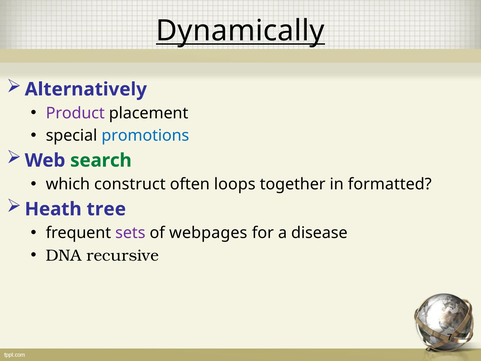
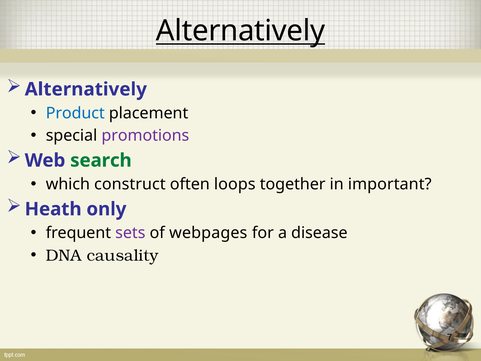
Dynamically: Dynamically -> Alternatively (241, 31)
Product colour: purple -> blue (75, 113)
promotions colour: blue -> purple (145, 136)
formatted: formatted -> important (390, 184)
tree: tree -> only (106, 209)
recursive: recursive -> causality (123, 255)
